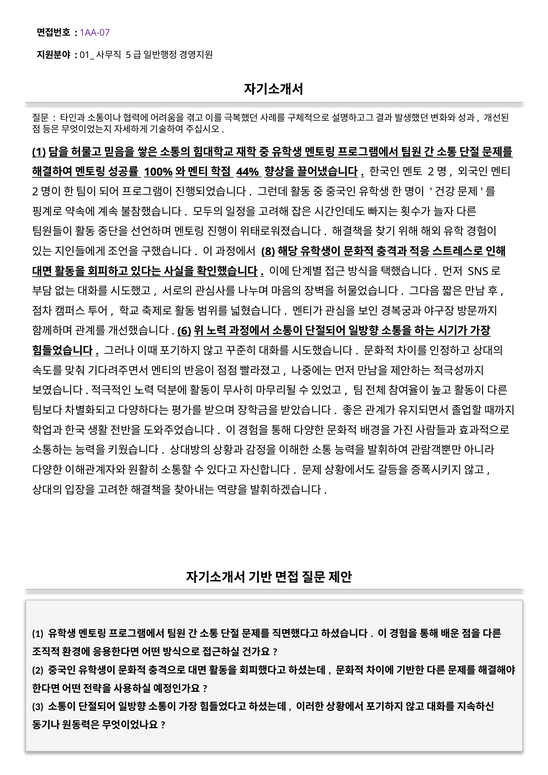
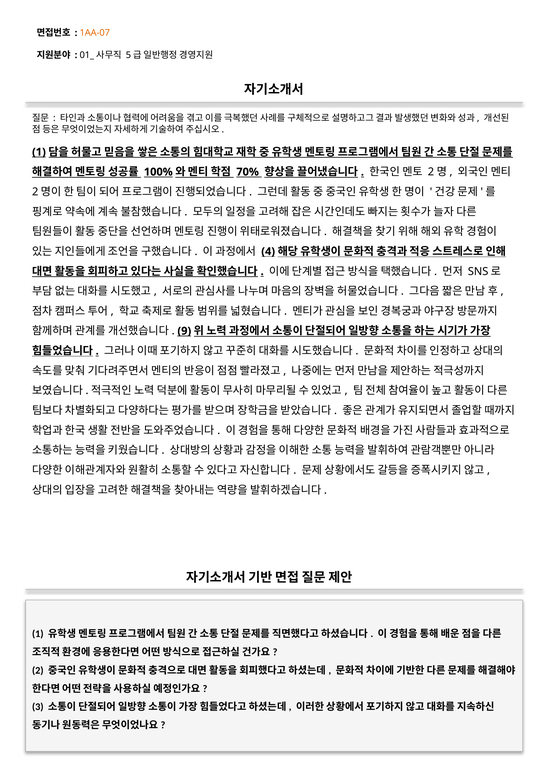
1AA-07 colour: purple -> orange (95, 33)
44%: 44% -> 70% (248, 172)
8: 8 -> 4 (268, 251)
6: 6 -> 9 (184, 331)
